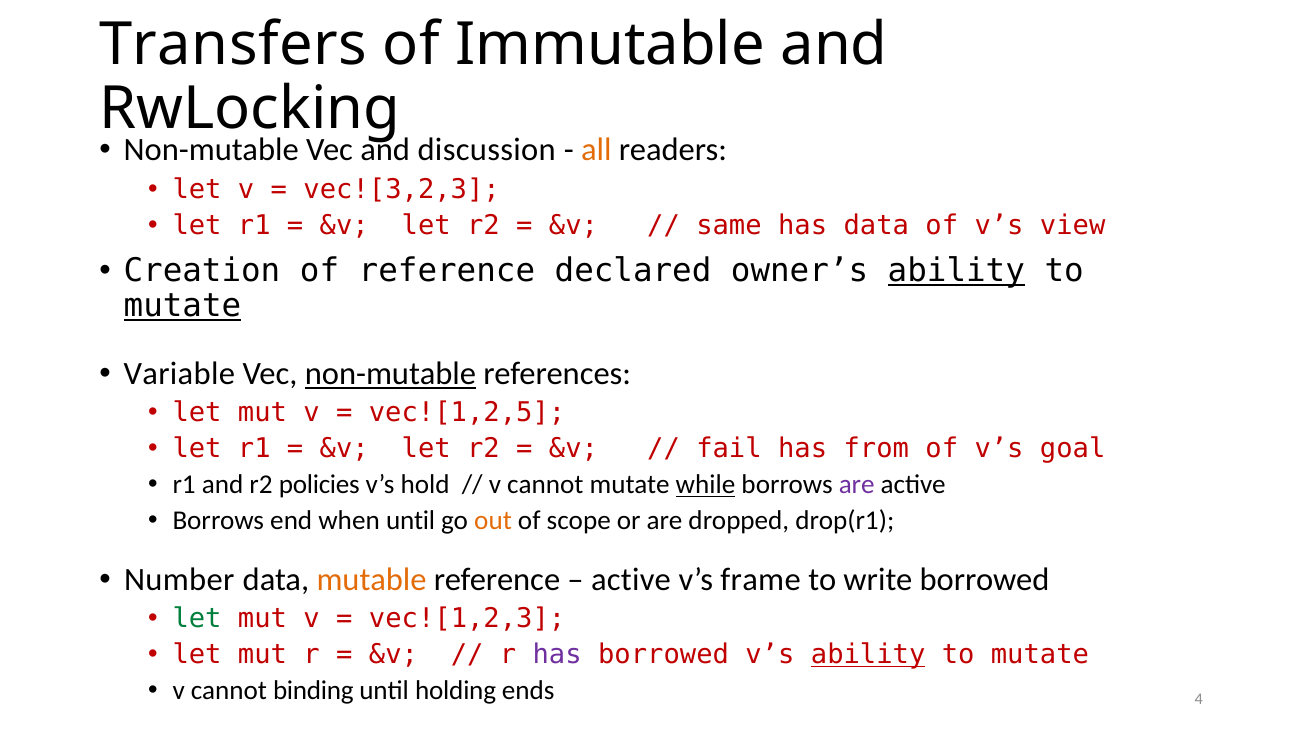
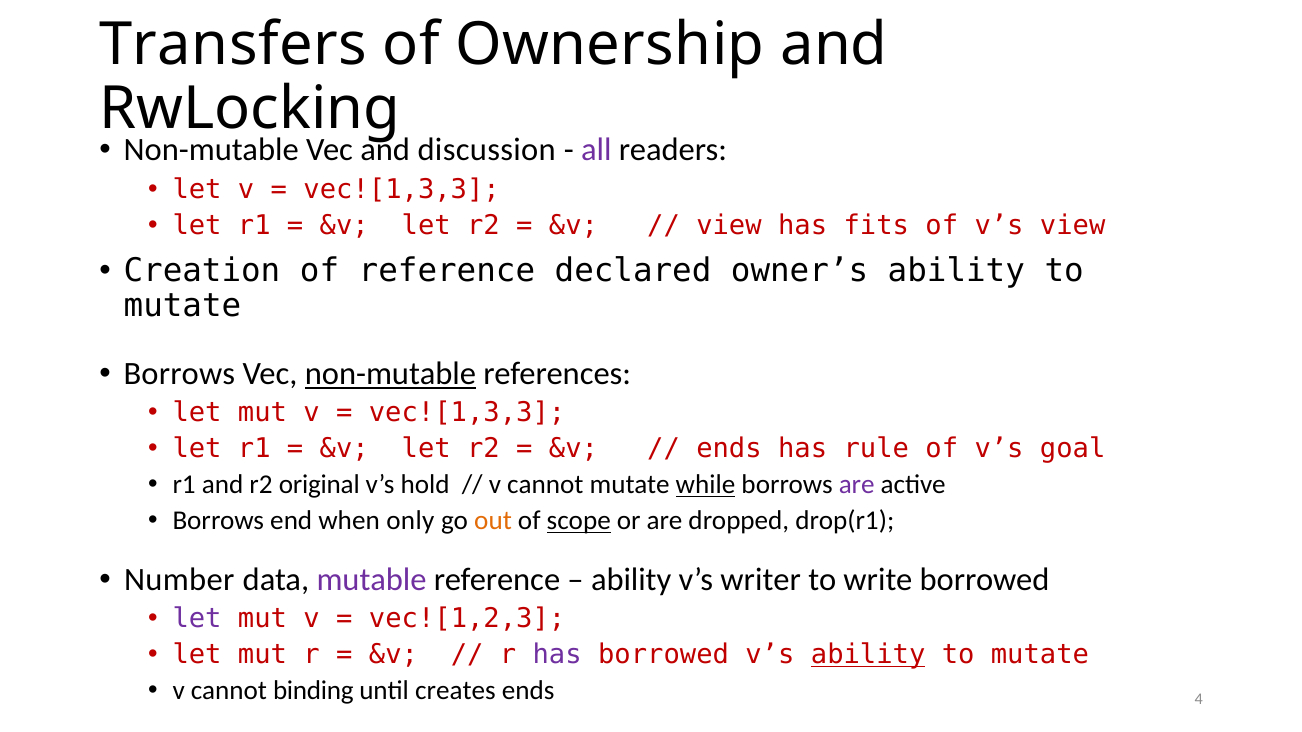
Immutable: Immutable -> Ownership (610, 45)
all colour: orange -> purple (596, 150)
vec![3,2,3: vec![3,2,3 -> vec![1,3,3 (402, 189)
same: same -> view (729, 225)
has data: data -> fits (876, 225)
ability underline: present -> none (956, 271)
mutate underline: present -> none (182, 306)
Variable: Variable -> Borrows (179, 374)
vec![1,2,5: vec![1,2,5 -> vec![1,3,3 (467, 413)
fail: fail -> ends (729, 449)
from: from -> rule (876, 449)
policies: policies -> original (319, 485)
when until: until -> only (410, 521)
scope underline: none -> present (579, 521)
mutable colour: orange -> purple (372, 580)
active: active -> ability (631, 580)
frame: frame -> writer (761, 580)
let colour: green -> purple (197, 619)
holding: holding -> creates (455, 691)
